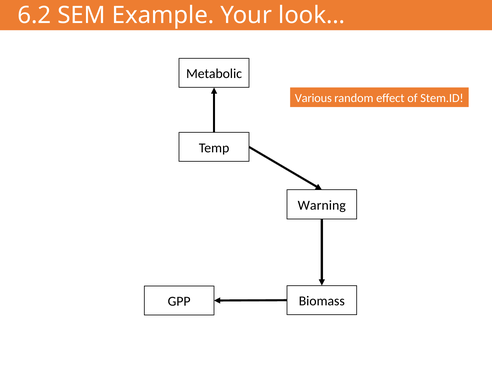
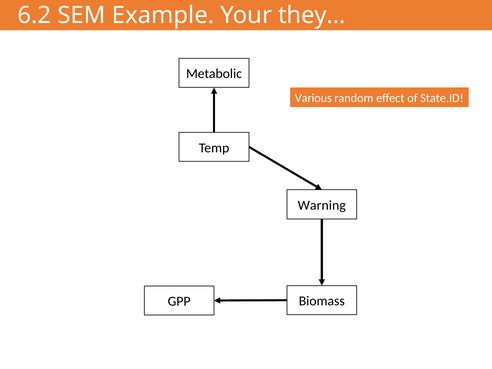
look…: look… -> they… (312, 15)
Stem.ID: Stem.ID -> State.ID (442, 98)
